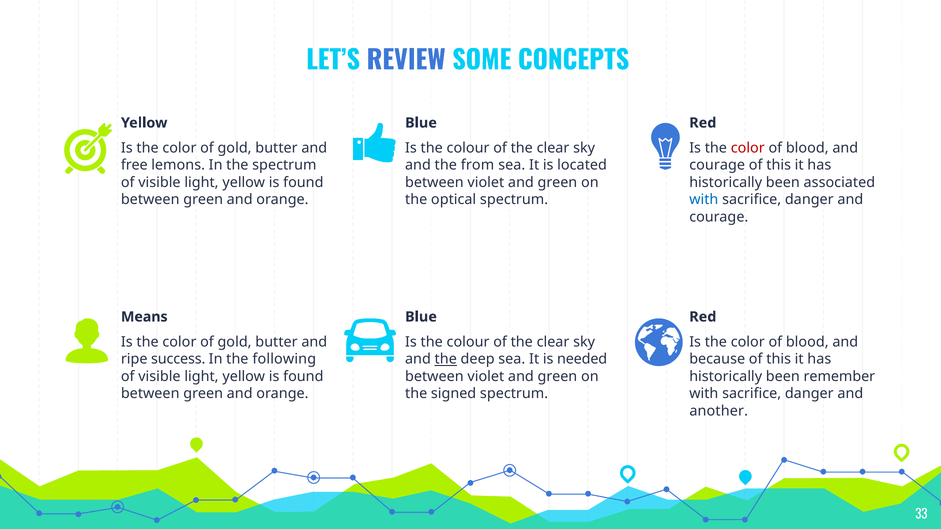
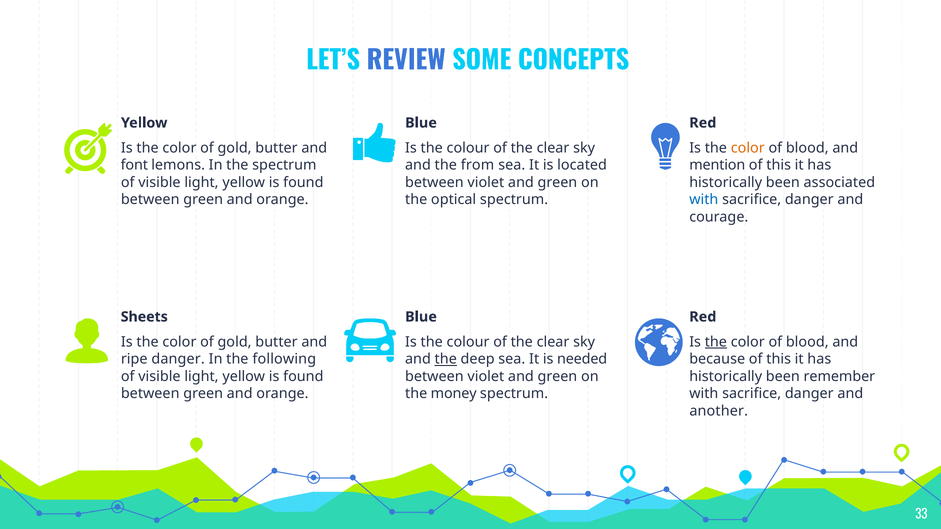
color colour: red -> orange (748, 148)
free: free -> font (134, 165)
courage: courage -> mention (717, 165)
Means: Means -> Sheets (144, 317)
the underline: none -> present (716, 342)
ripe success: success -> danger (178, 359)
signed: signed -> money (454, 394)
